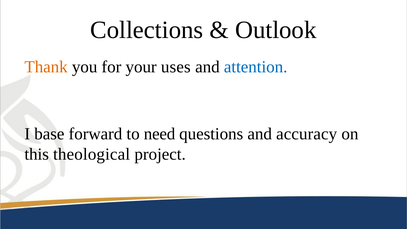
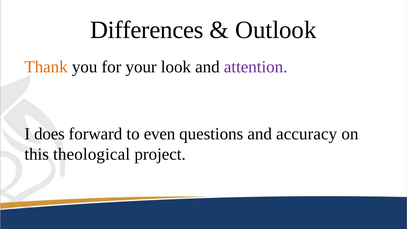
Collections: Collections -> Differences (147, 30)
uses: uses -> look (176, 67)
attention colour: blue -> purple (256, 67)
base: base -> does (49, 134)
need: need -> even (160, 134)
